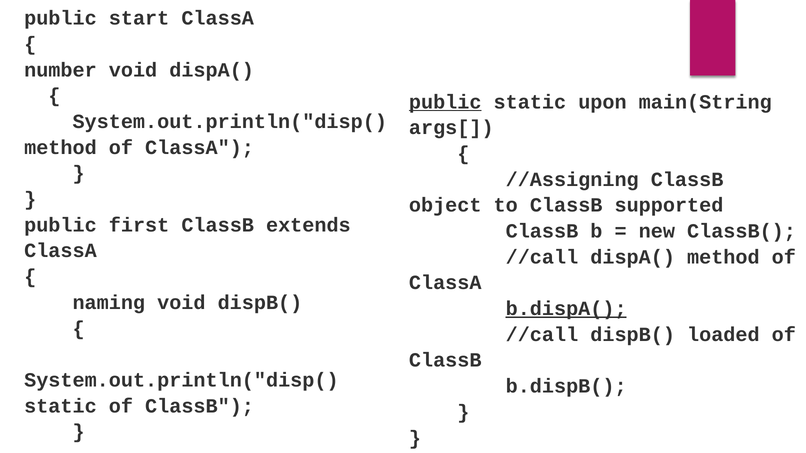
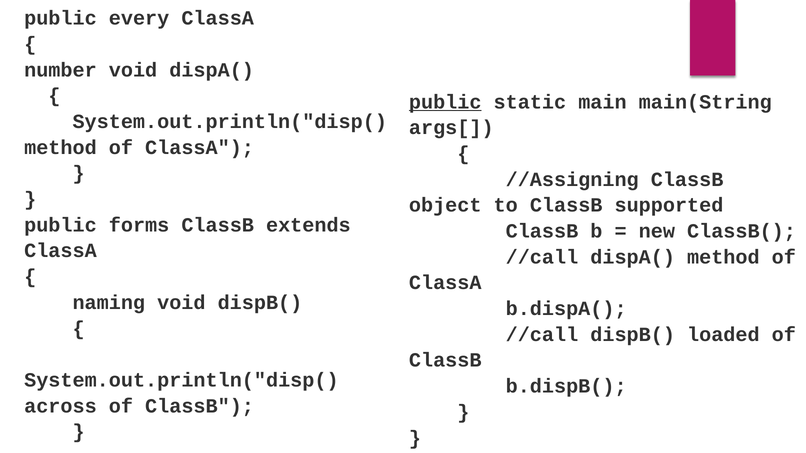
start: start -> every (139, 18)
upon: upon -> main (602, 102)
first: first -> forms (139, 225)
b.dispA( underline: present -> none (566, 309)
static: static -> across (60, 406)
